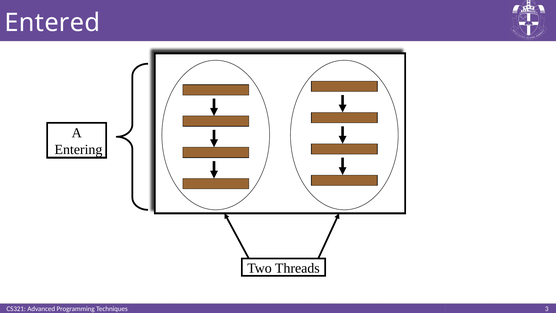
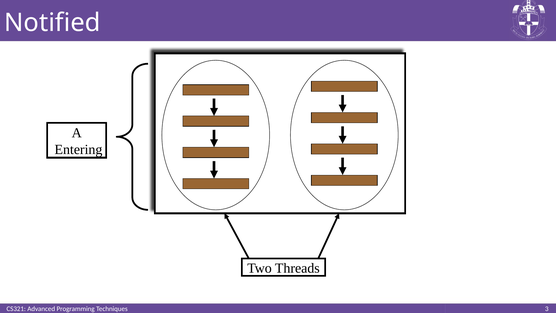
Entered: Entered -> Notified (52, 23)
